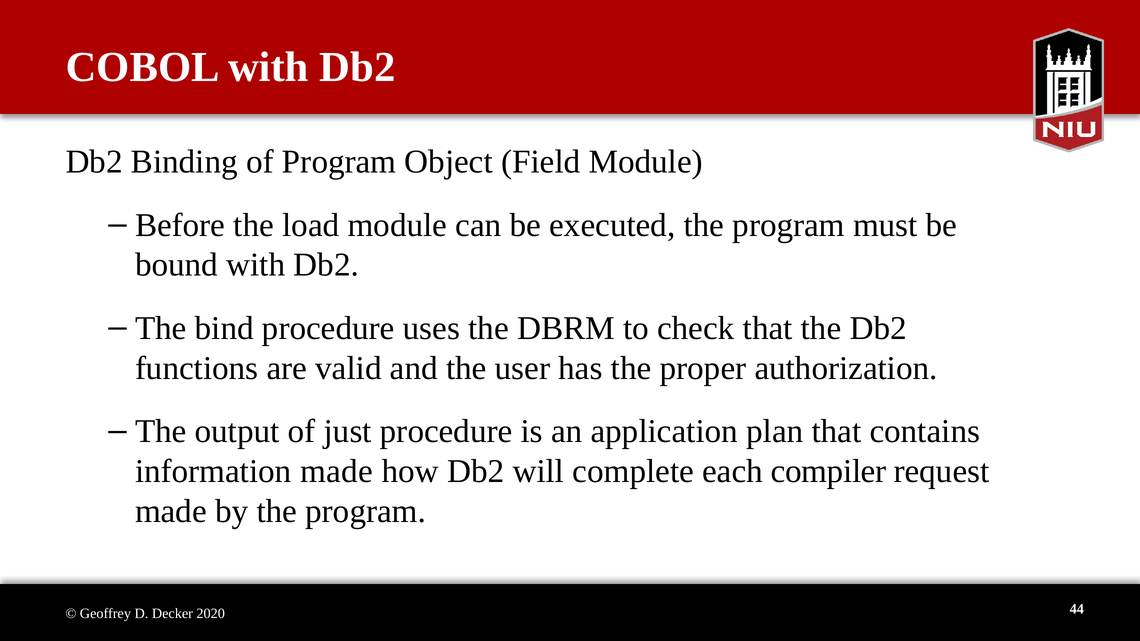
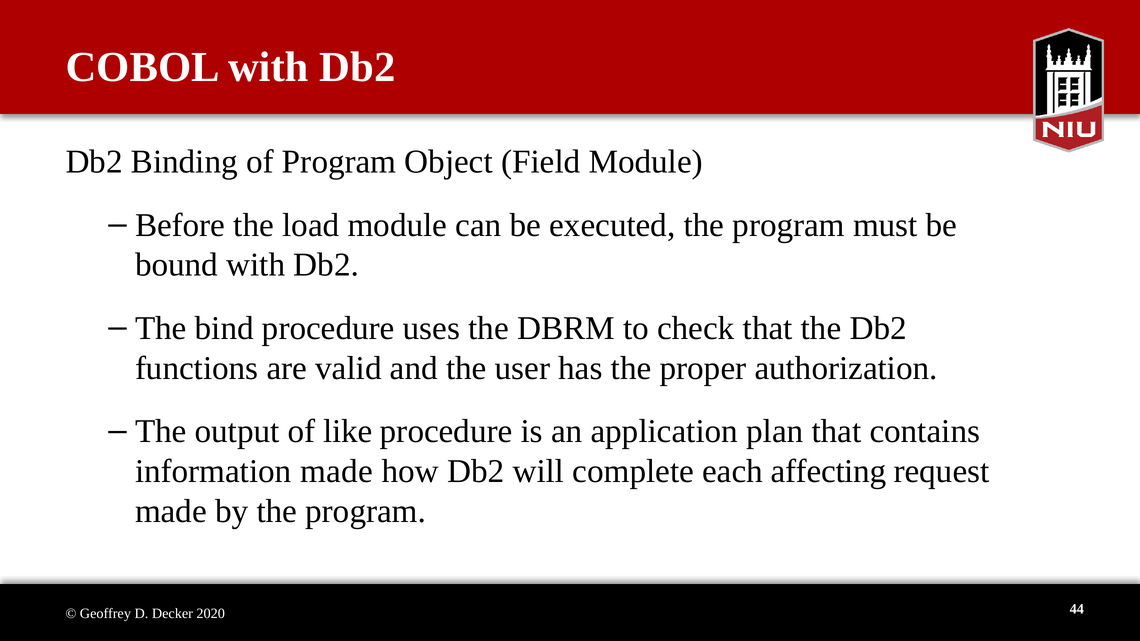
just: just -> like (348, 432)
compiler: compiler -> affecting (829, 471)
